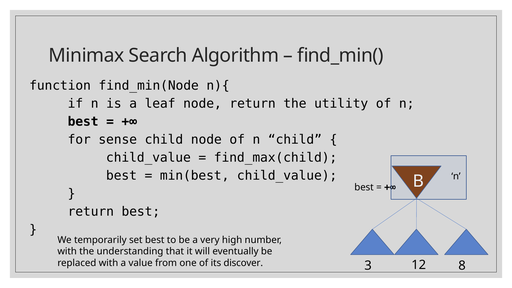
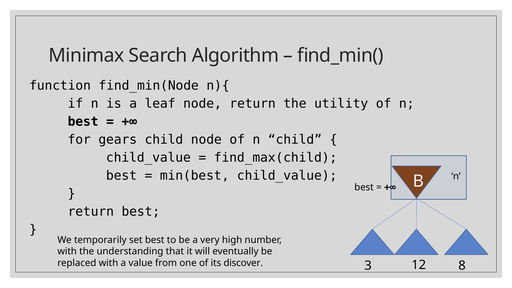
sense: sense -> gears (118, 140)
